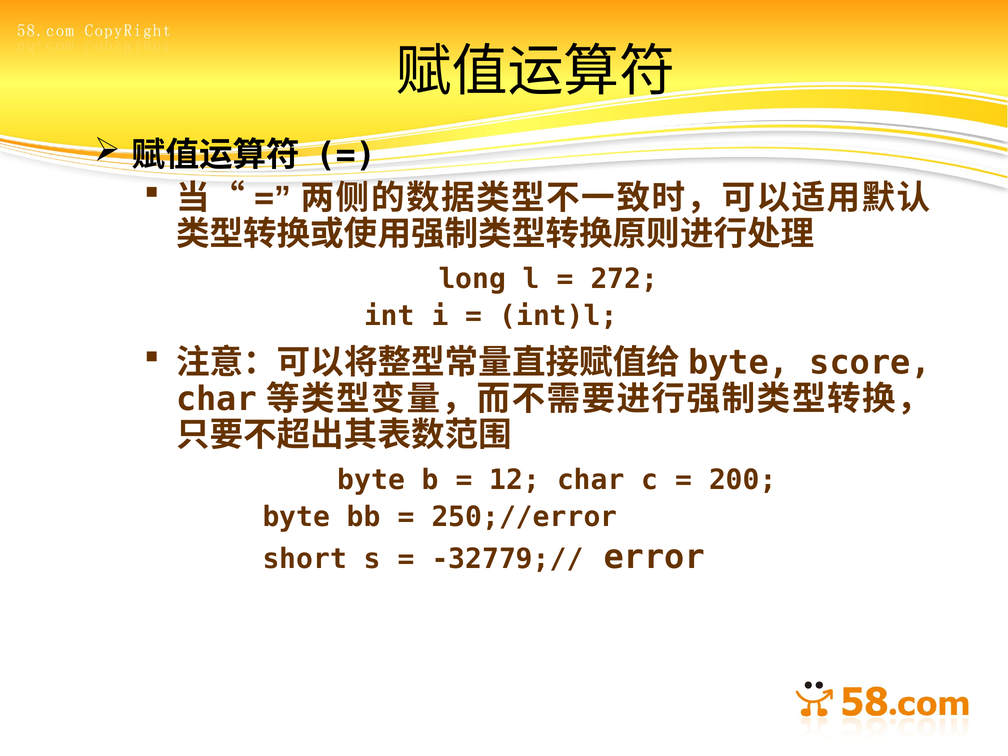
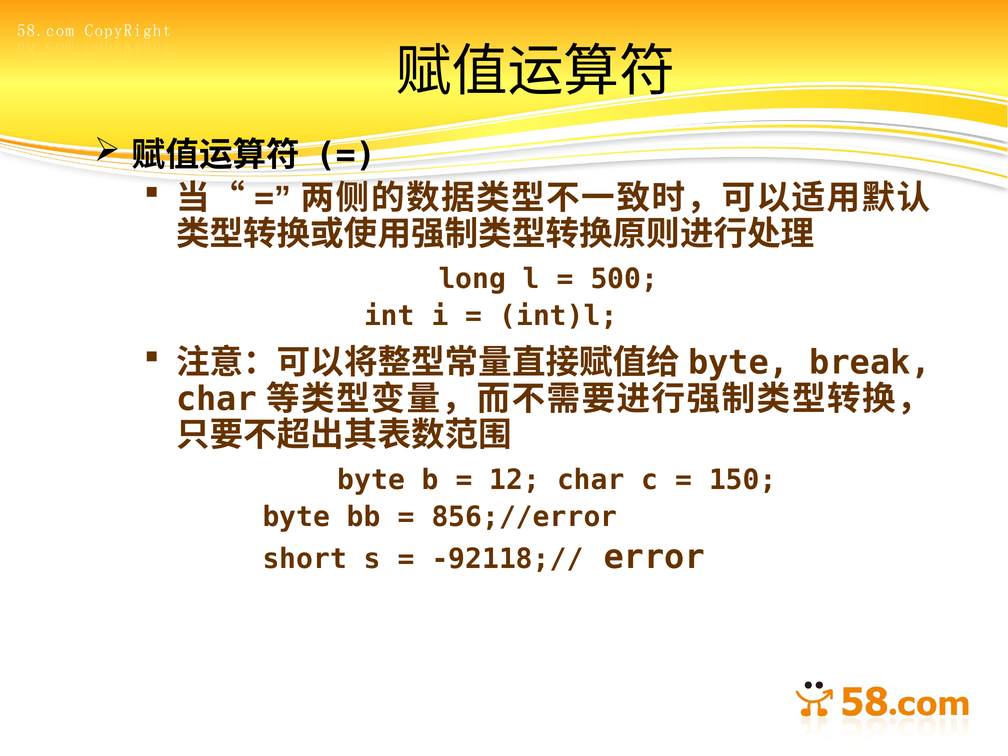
272: 272 -> 500 (624, 279)
score: score -> break (870, 363)
200: 200 -> 150 (743, 480)
250;//error: 250;//error -> 856;//error (524, 517)
-32779;//: -32779;// -> -92118;// (508, 559)
